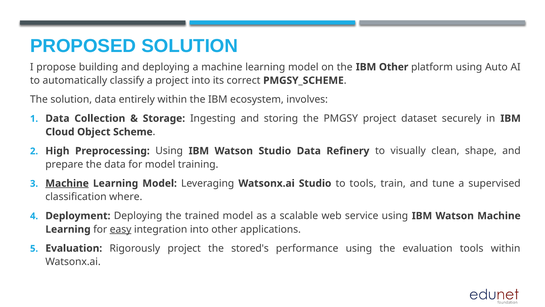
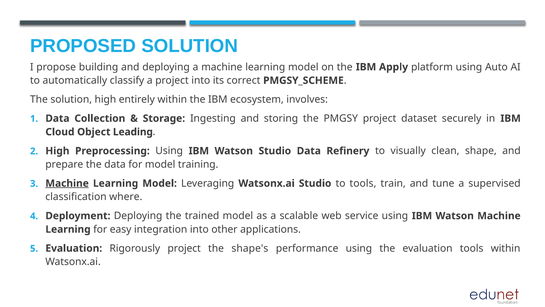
IBM Other: Other -> Apply (394, 67)
solution data: data -> high (105, 99)
Scheme: Scheme -> Leading (133, 132)
easy underline: present -> none (121, 229)
stored's: stored's -> shape's (250, 248)
